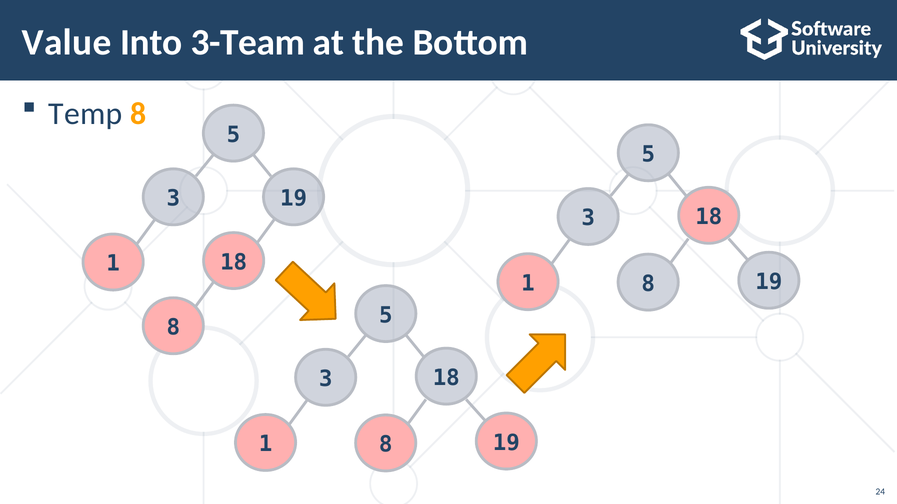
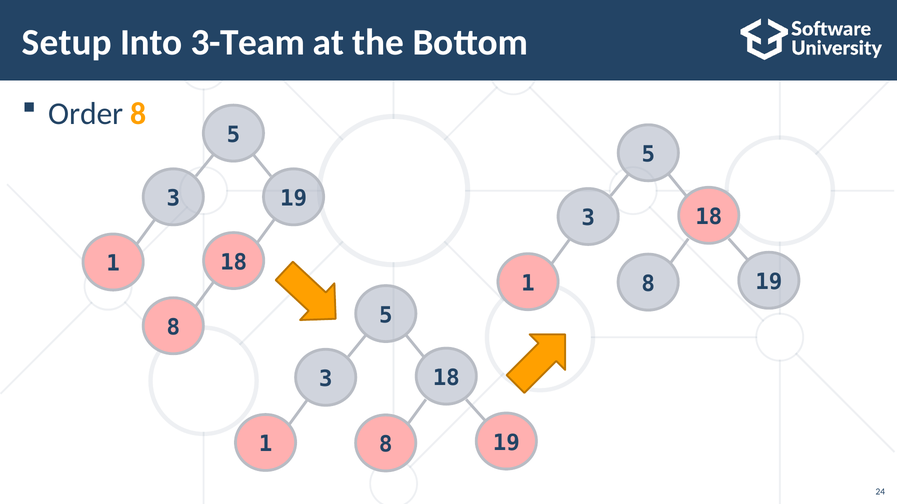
Value: Value -> Setup (67, 42)
Temp: Temp -> Order (86, 114)
